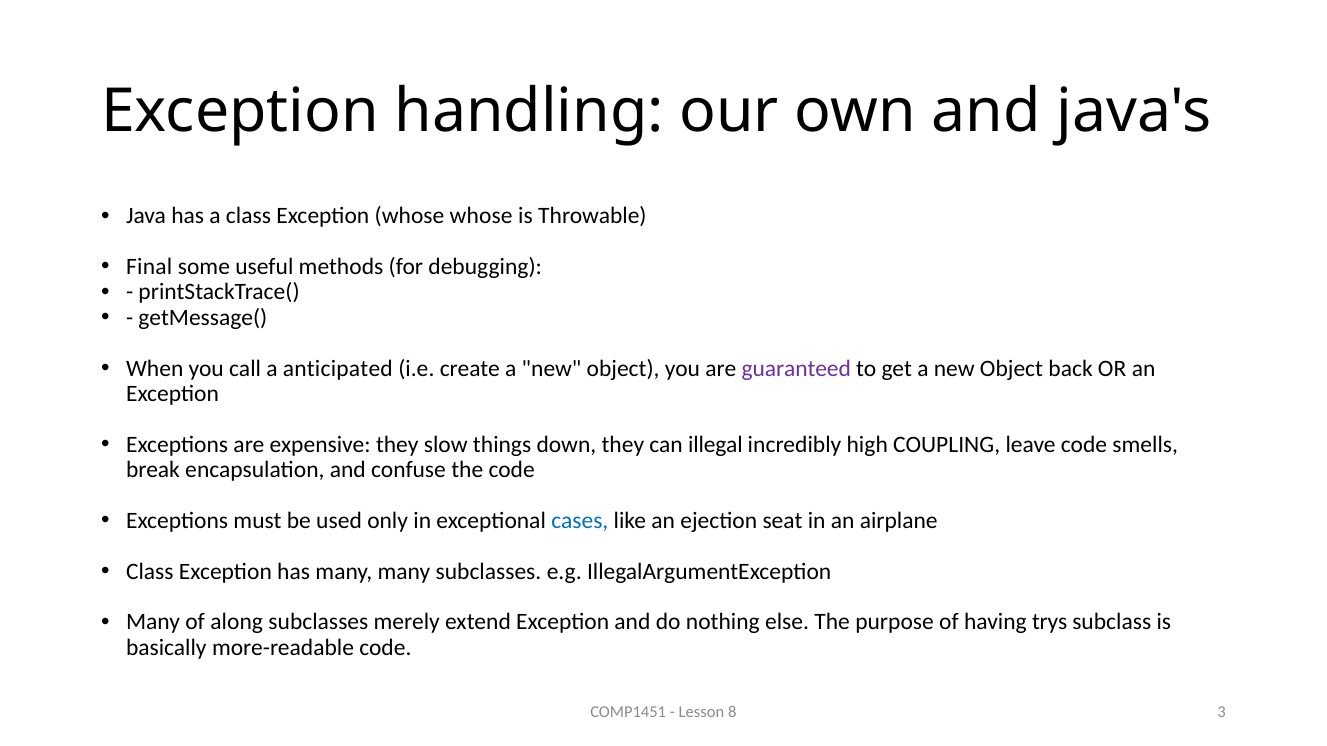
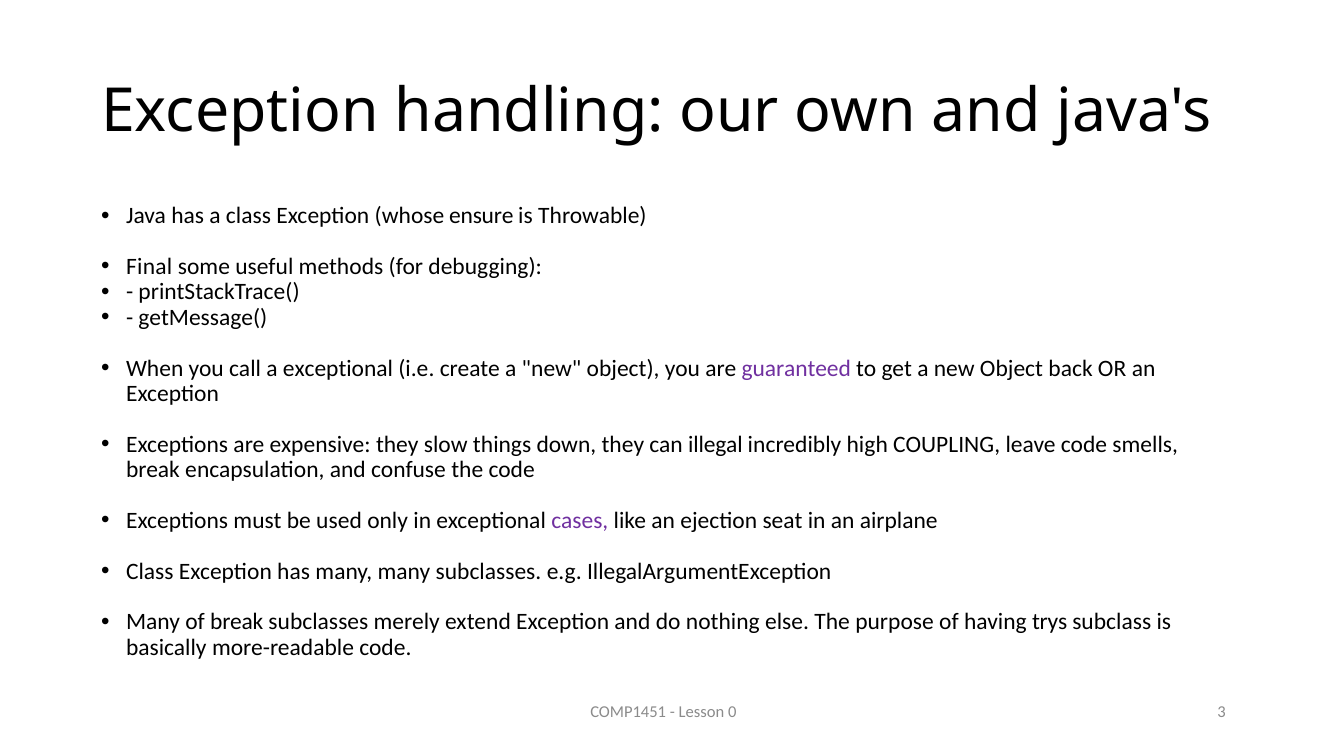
whose whose: whose -> ensure (481, 216)
a anticipated: anticipated -> exceptional (338, 369)
cases colour: blue -> purple (580, 521)
of along: along -> break (237, 622)
8: 8 -> 0 (732, 713)
